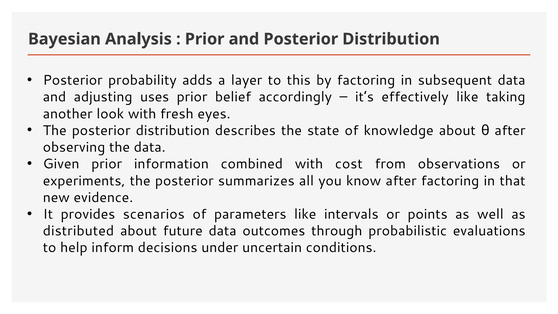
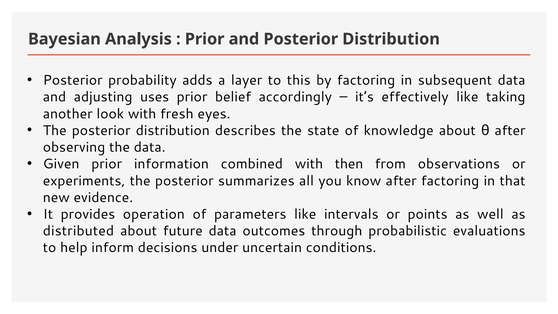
cost: cost -> then (349, 164)
scenarios: scenarios -> operation (154, 214)
